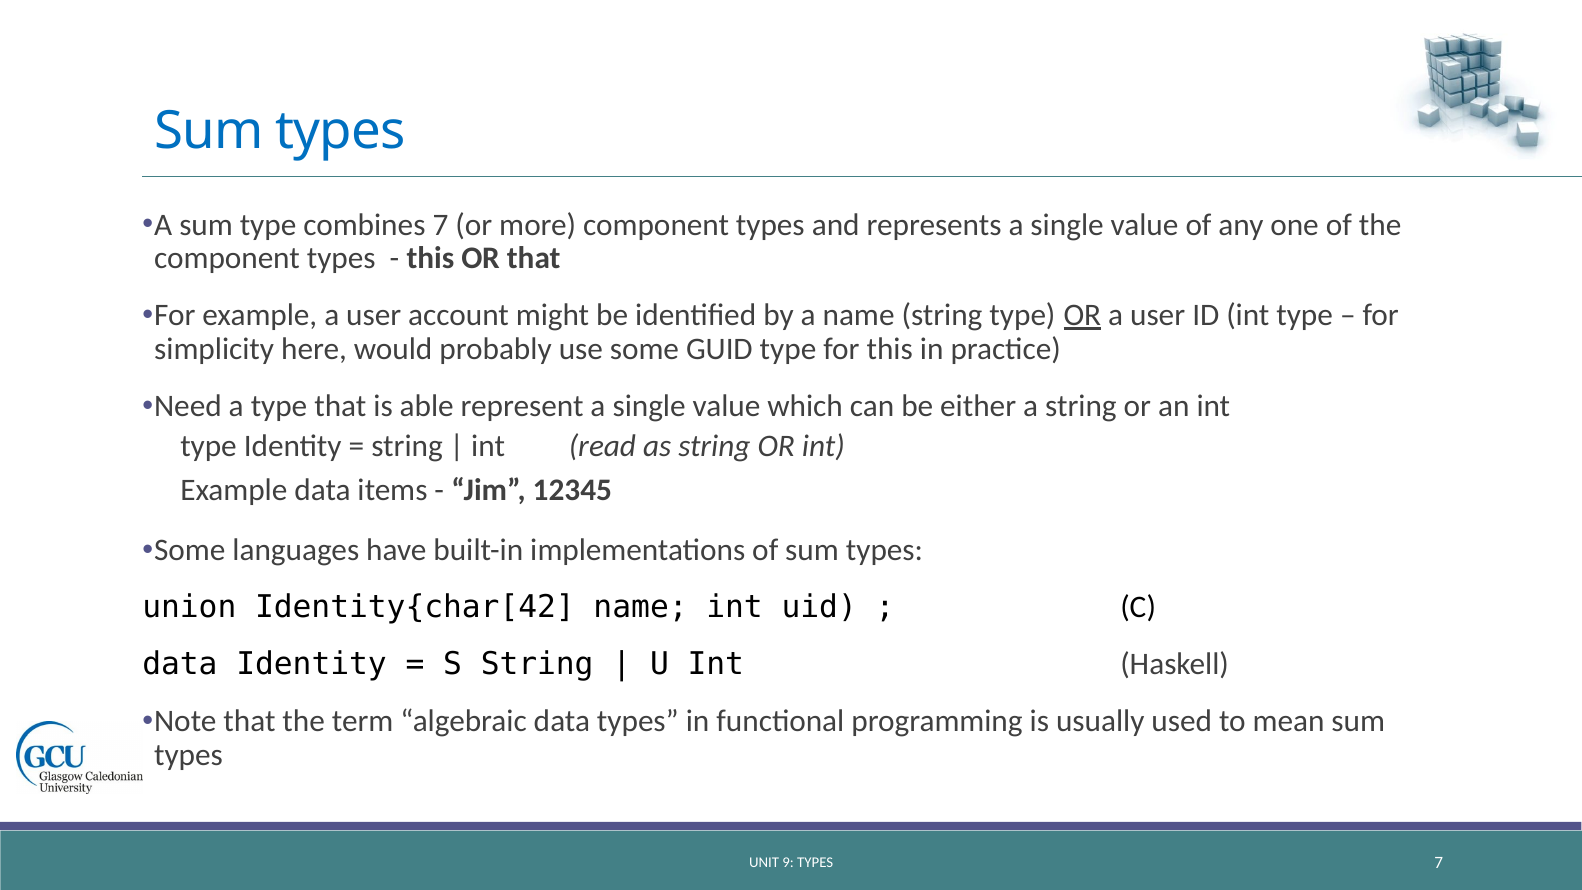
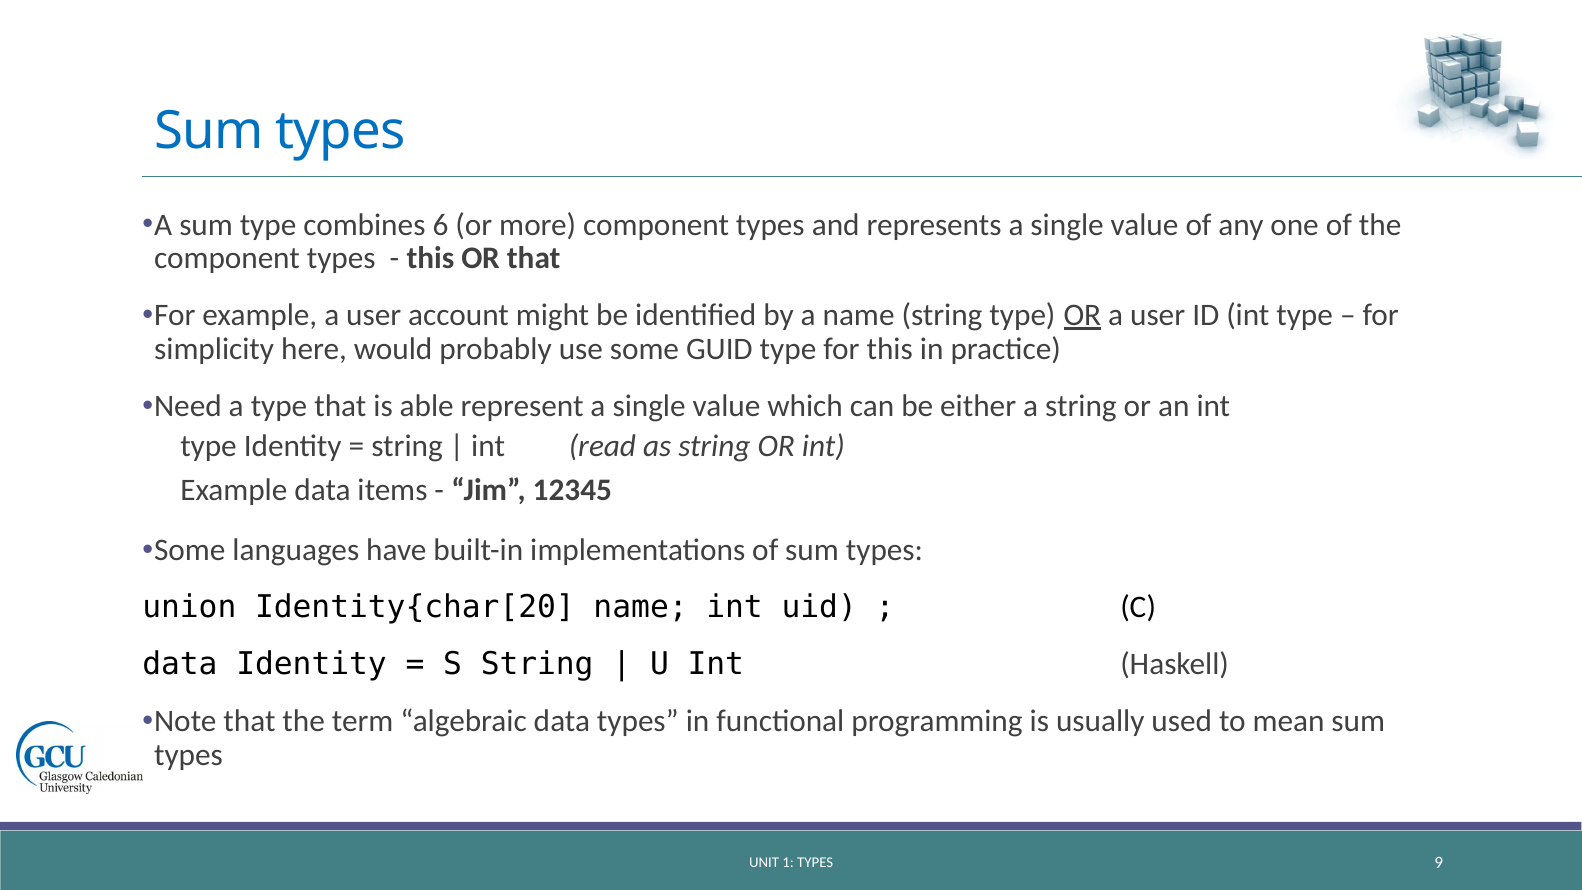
combines 7: 7 -> 6 (441, 225)
Identity{char[42: Identity{char[42 -> Identity{char[20 (415, 607)
9: 9 -> 1 (788, 863)
TYPES 7: 7 -> 9 (1439, 863)
